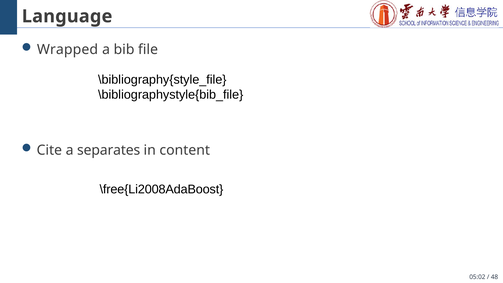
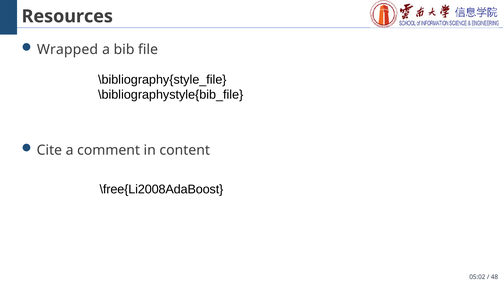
Language: Language -> Resources (67, 16)
separates: separates -> comment (109, 150)
